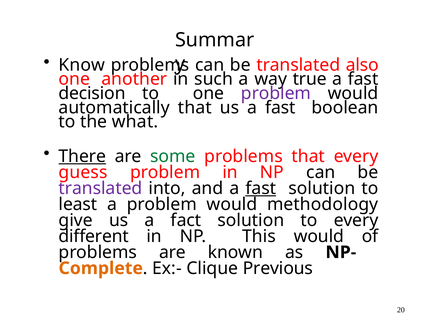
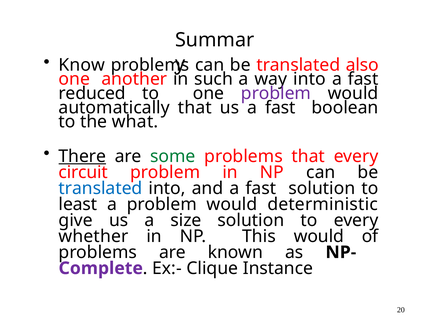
way true: true -> into (310, 79)
decision: decision -> reduced (92, 93)
guess: guess -> circuit (83, 172)
translated colour: purple -> blue (100, 188)
fast underline: present -> none (261, 188)
methodology: methodology -> deterministic (323, 204)
fact: fact -> size (186, 220)
different: different -> whether (94, 236)
Complete colour: orange -> purple (101, 268)
Previous: Previous -> Instance (278, 268)
